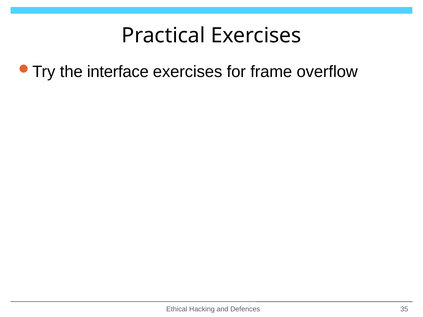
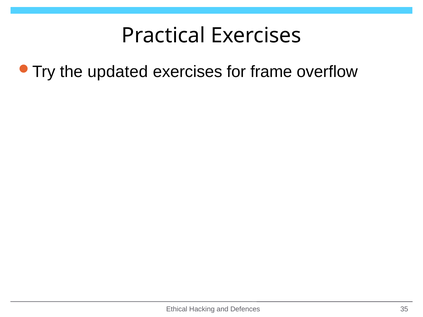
interface: interface -> updated (118, 72)
